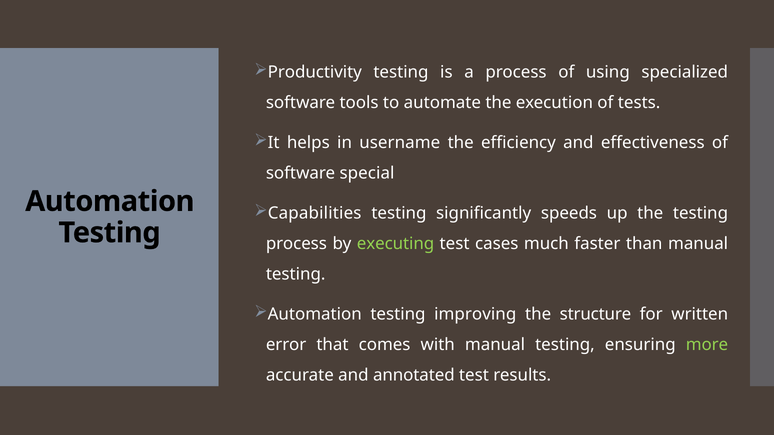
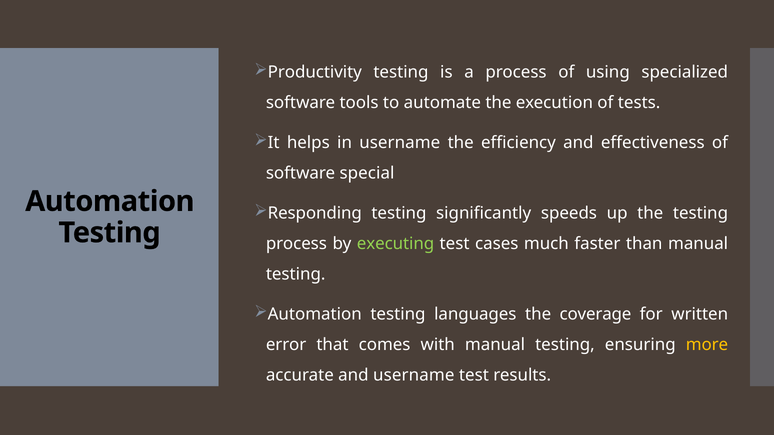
Capabilities: Capabilities -> Responding (315, 214)
improving: improving -> languages (475, 315)
structure: structure -> coverage (595, 315)
more colour: light green -> yellow (707, 345)
and annotated: annotated -> username (414, 376)
